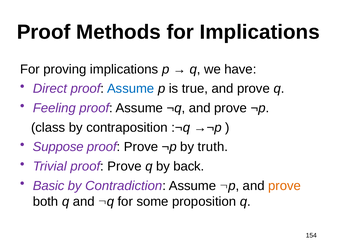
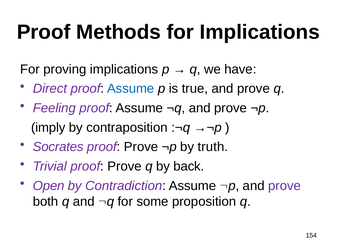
class: class -> imply (48, 128)
Suppose: Suppose -> Socrates (58, 147)
Basic: Basic -> Open (49, 186)
prove colour: orange -> purple (285, 186)
